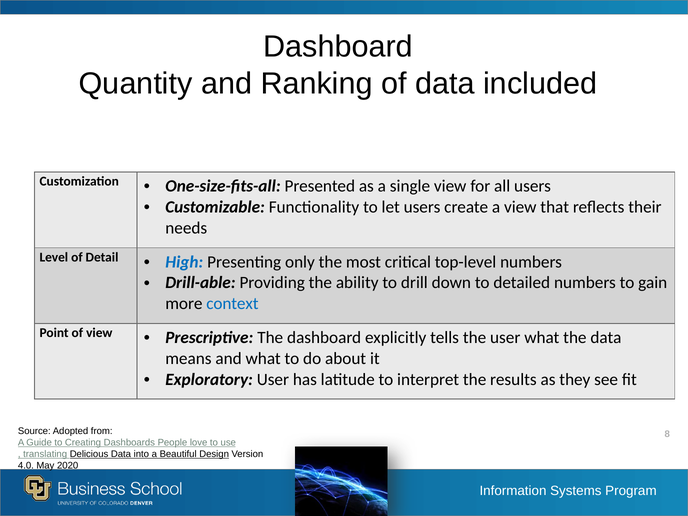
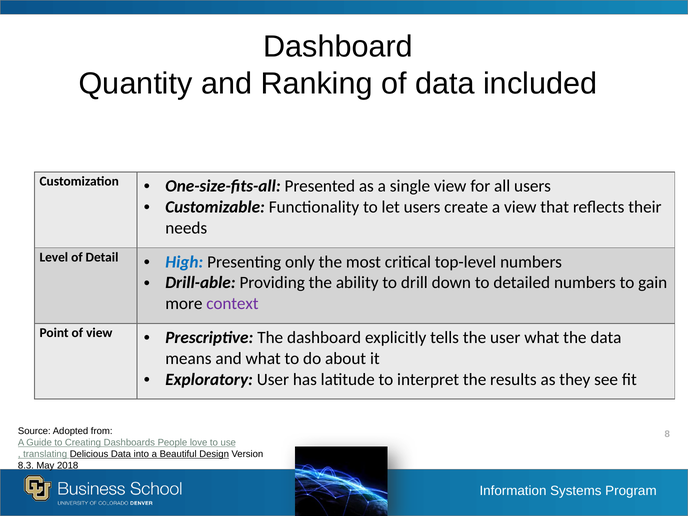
context colour: blue -> purple (232, 304)
4.0: 4.0 -> 8.3 (26, 466)
2020: 2020 -> 2018 (68, 466)
